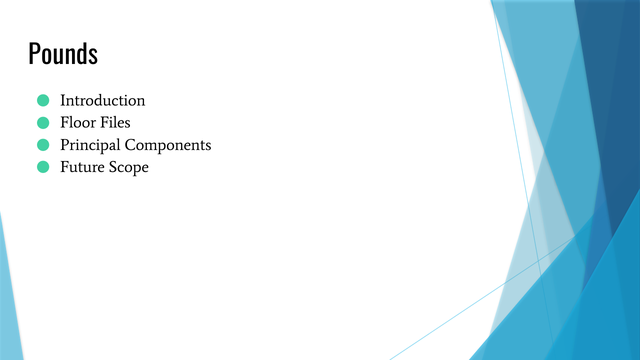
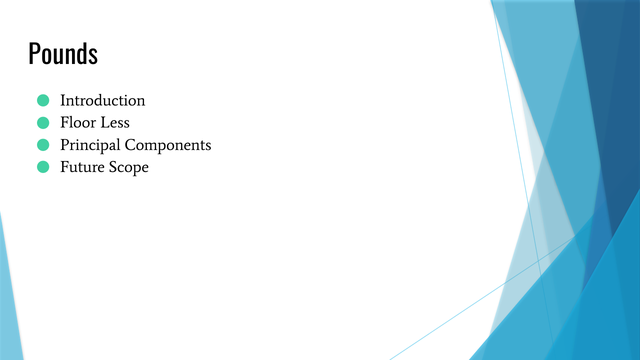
Files: Files -> Less (115, 123)
